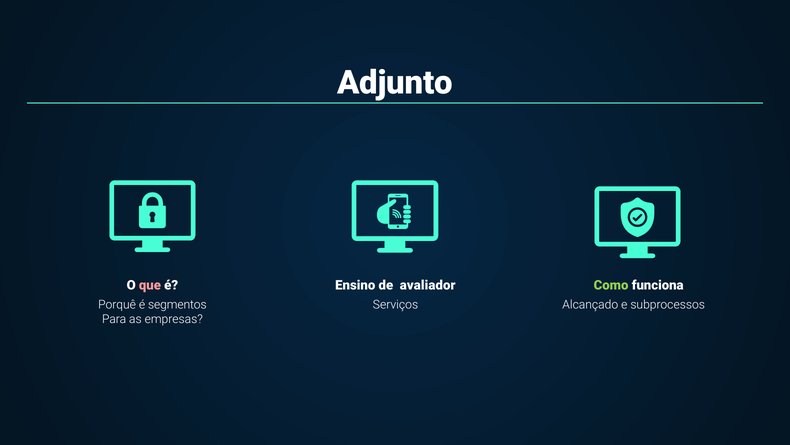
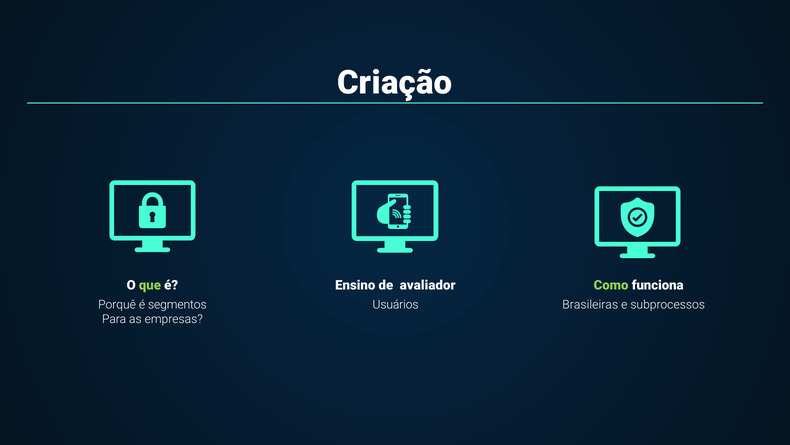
Adjunto: Adjunto -> Criação (395, 83)
que colour: pink -> light green (150, 285)
Serviços: Serviços -> Usuários (396, 305)
Alcançado: Alcançado -> Brasileiras (590, 305)
